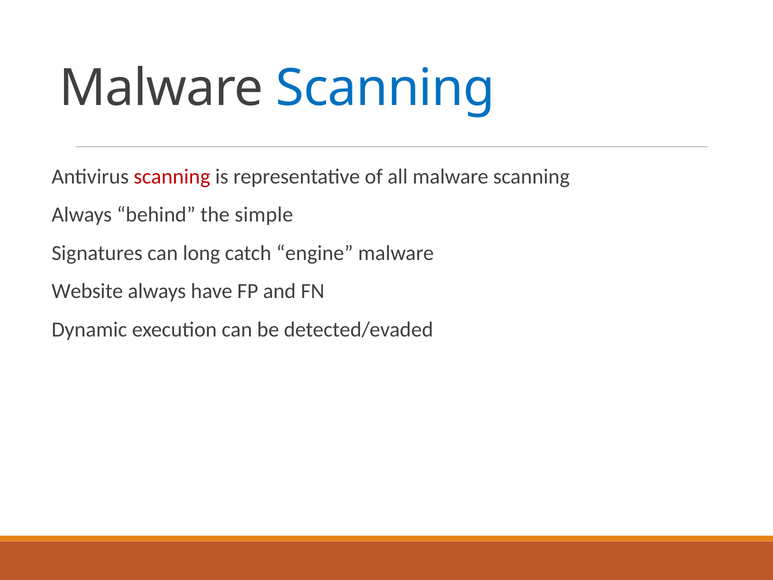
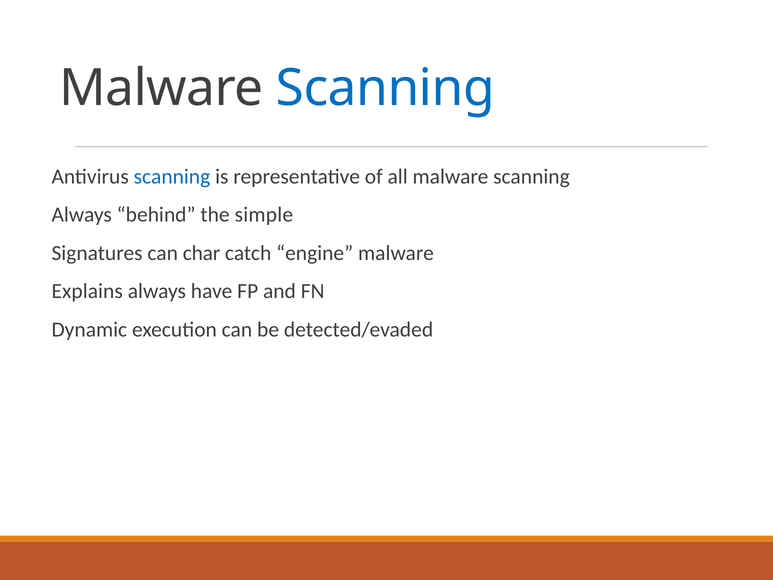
scanning colour: red -> blue (172, 176)
long: long -> char (202, 253)
Website: Website -> Explains (87, 291)
